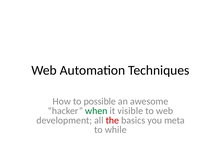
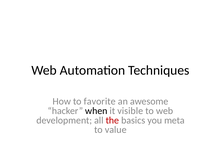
possible: possible -> favorite (100, 101)
when colour: green -> black (96, 111)
while: while -> value (116, 130)
